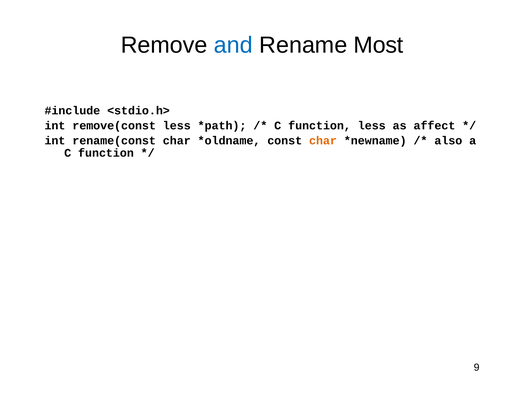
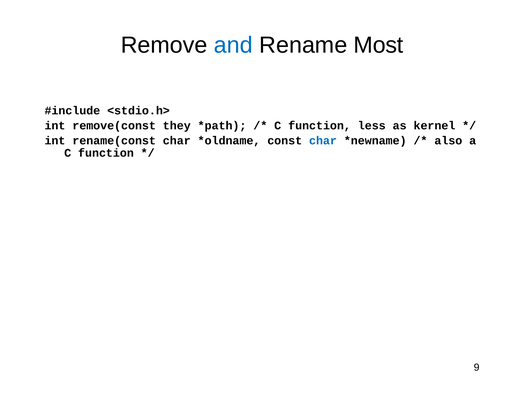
remove(const less: less -> they (177, 126)
affect: affect -> kernel (434, 126)
char colour: orange -> blue (323, 141)
